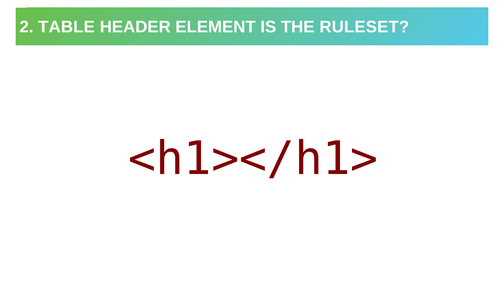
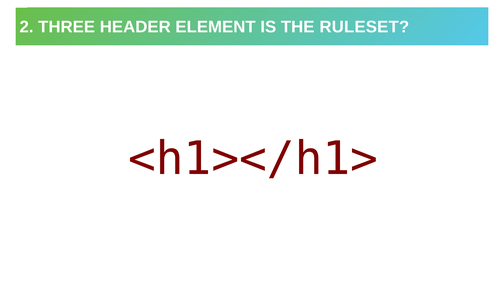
TABLE: TABLE -> THREE (67, 27)
